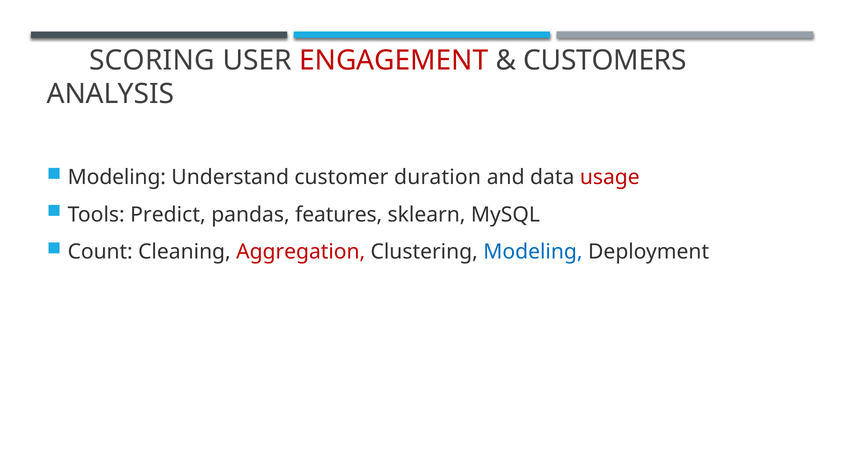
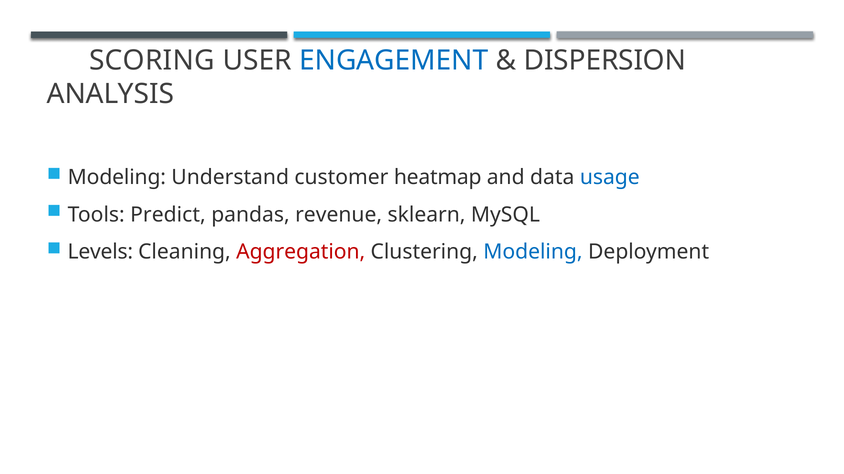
ENGAGEMENT colour: red -> blue (394, 60)
CUSTOMERS: CUSTOMERS -> DISPERSION (605, 60)
duration: duration -> heatmap (438, 178)
usage colour: red -> blue (610, 178)
features: features -> revenue (339, 215)
Count: Count -> Levels (100, 252)
